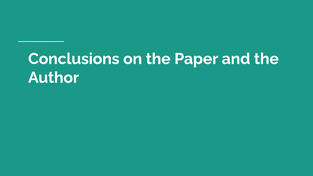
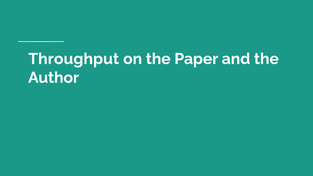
Conclusions: Conclusions -> Throughput (74, 59)
